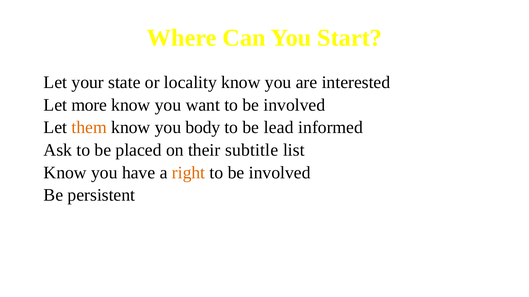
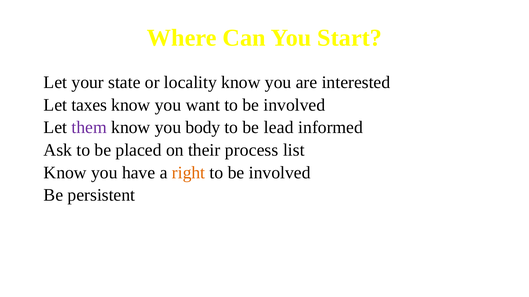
more: more -> taxes (89, 105)
them colour: orange -> purple (89, 128)
subtitle: subtitle -> process (252, 150)
